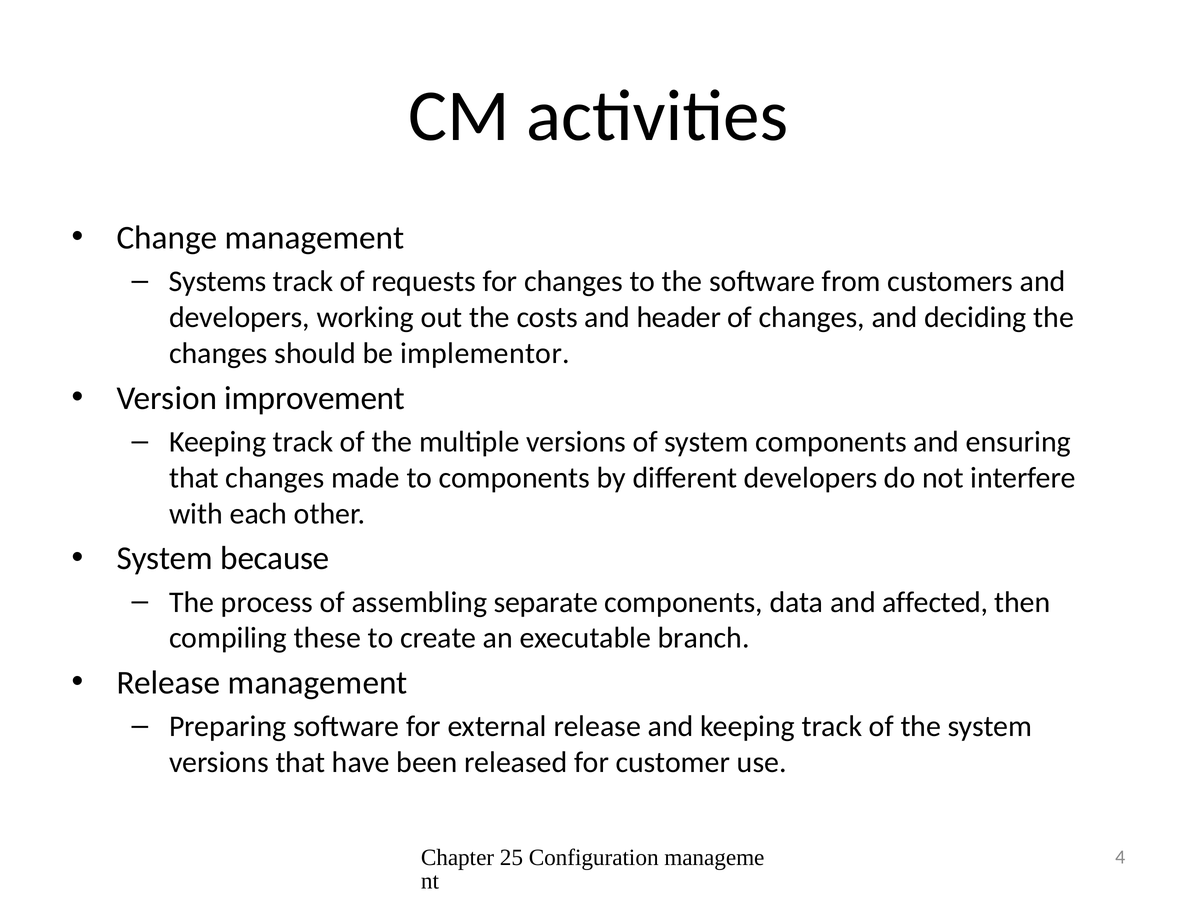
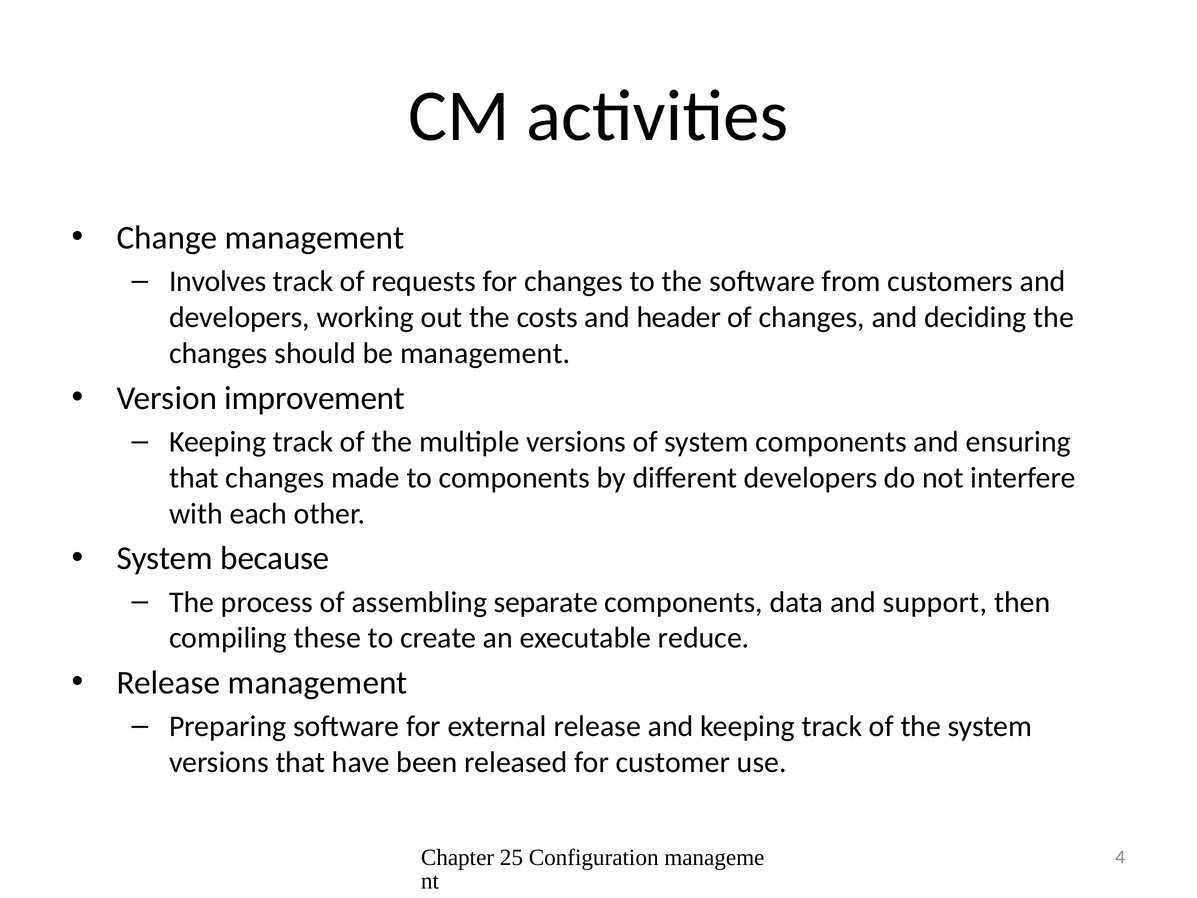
Systems: Systems -> Involves (218, 281)
be implementor: implementor -> management (485, 353)
affected: affected -> support (935, 602)
branch: branch -> reduce (704, 638)
